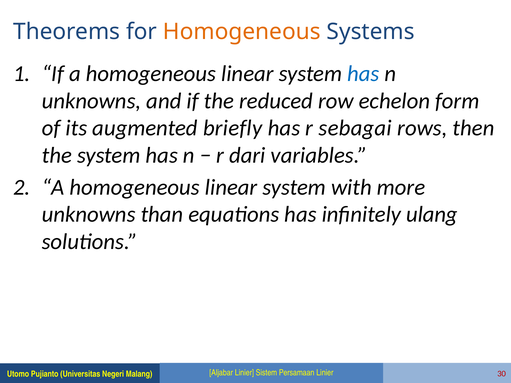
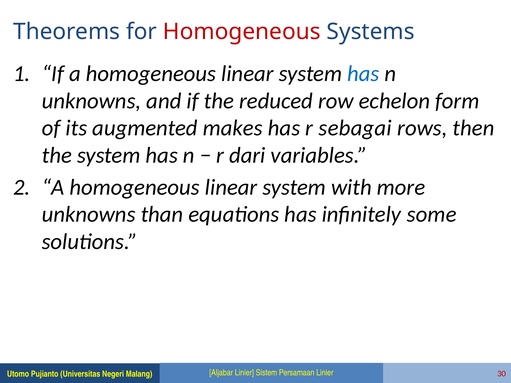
Homogeneous colour: orange -> red (242, 32)
briefly: briefly -> makes (233, 128)
ulang: ulang -> some (432, 215)
